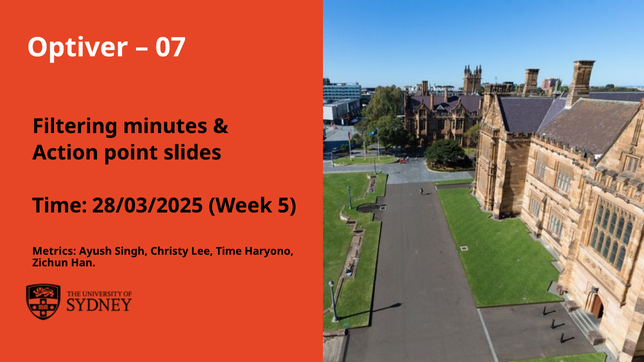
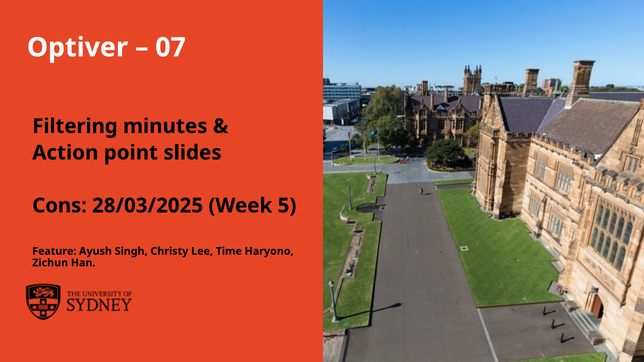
Time: Time -> Cons (60, 206)
Metrics: Metrics -> Feature (54, 251)
